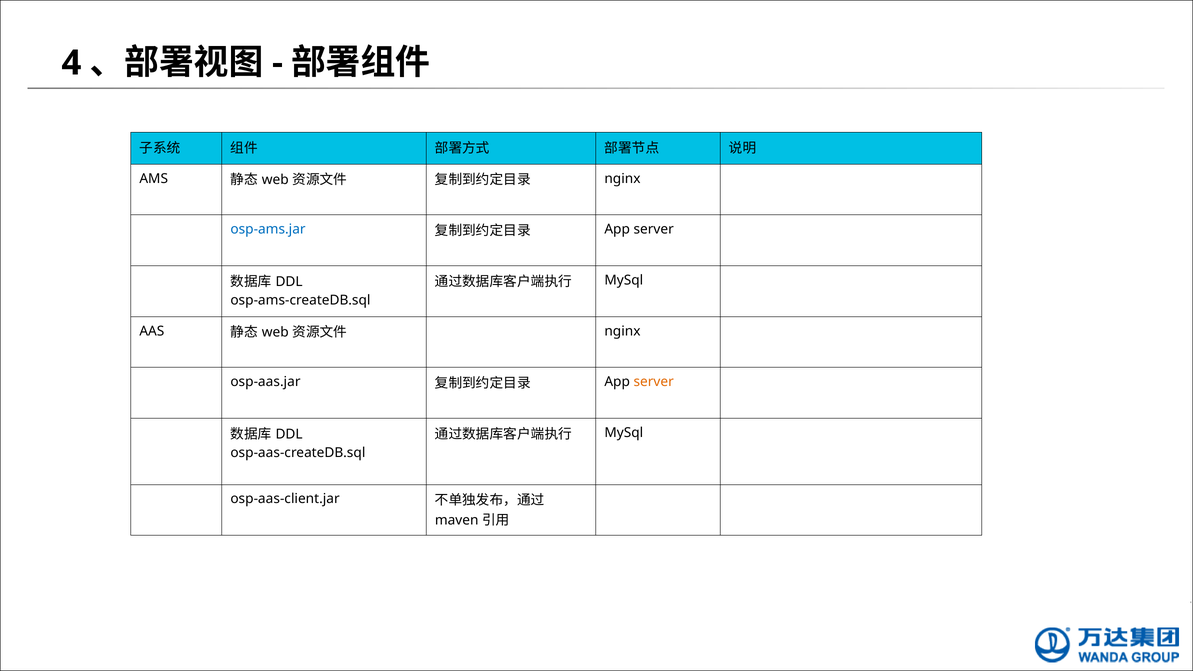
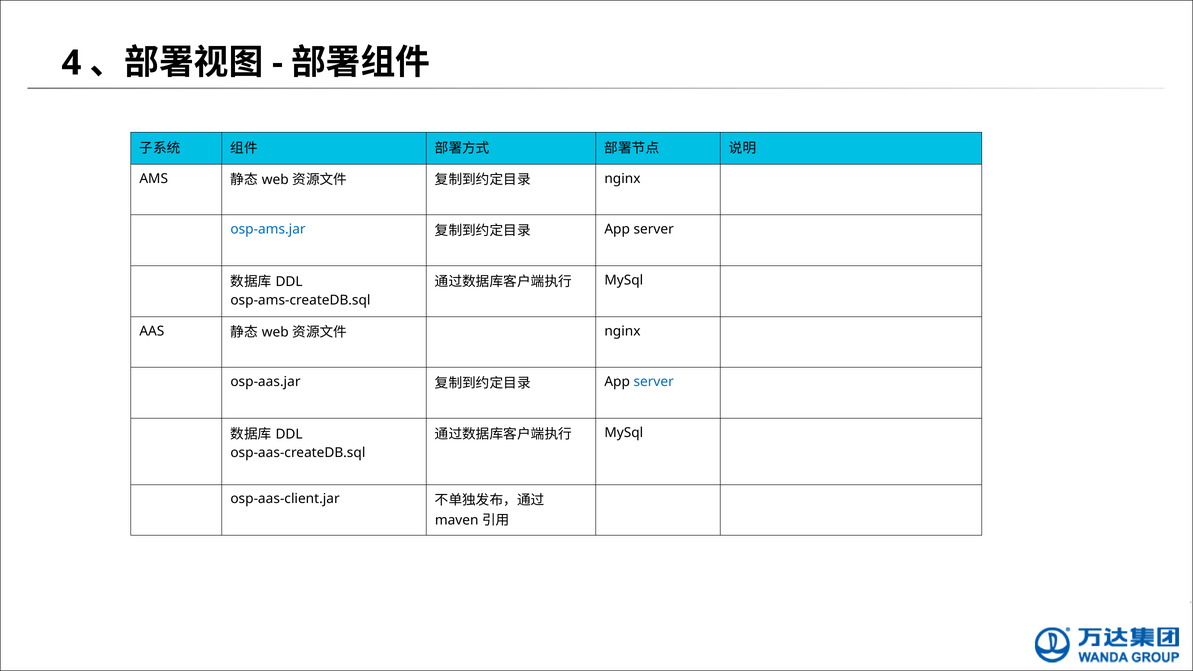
server colour: orange -> blue (654, 382)
